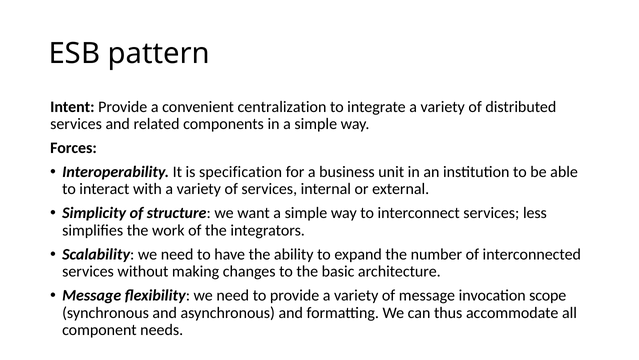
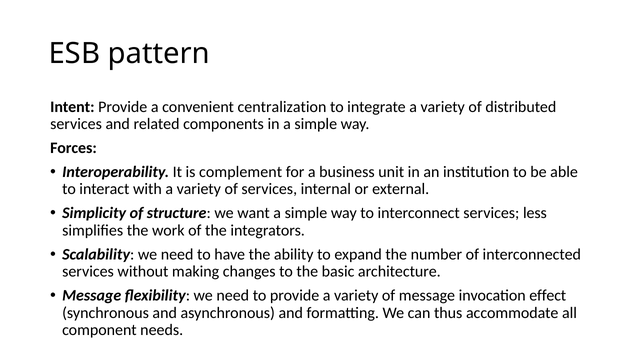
specification: specification -> complement (241, 172)
scope: scope -> effect (548, 295)
